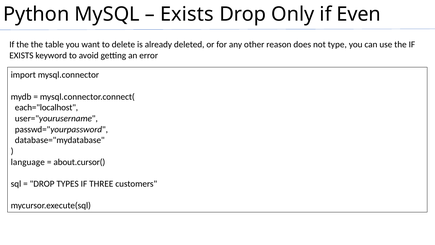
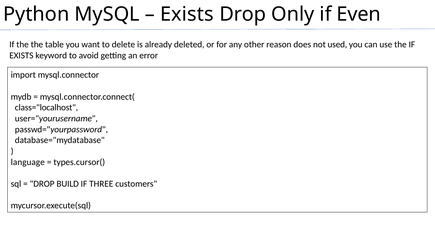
type: type -> used (337, 44)
each="localhost: each="localhost -> class="localhost (46, 107)
about.cursor(: about.cursor( -> types.cursor( (79, 162)
TYPES: TYPES -> BUILD (68, 184)
